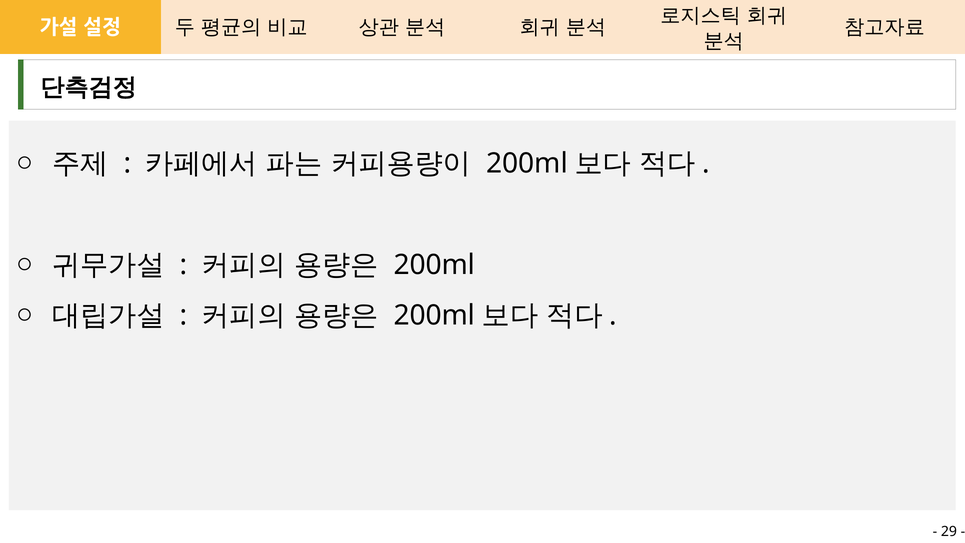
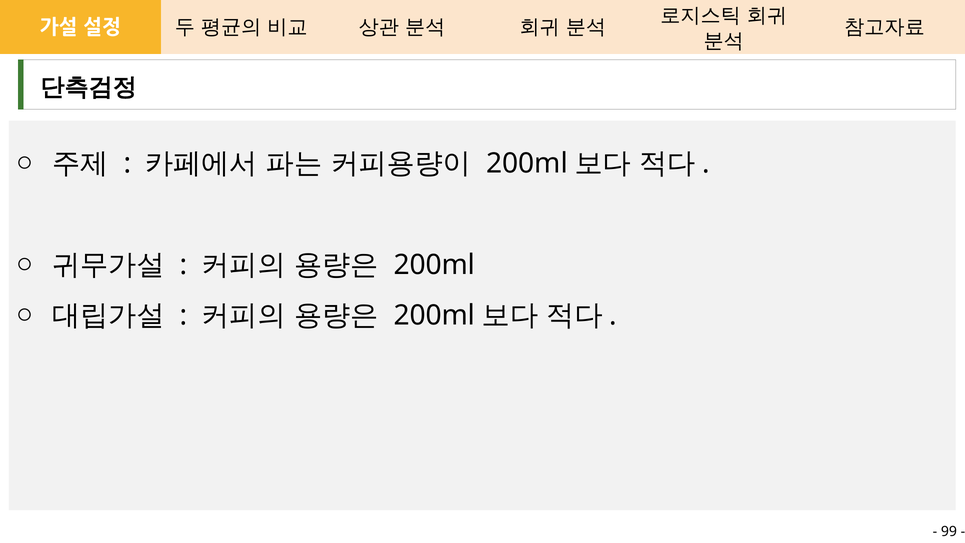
29: 29 -> 99 (949, 531)
